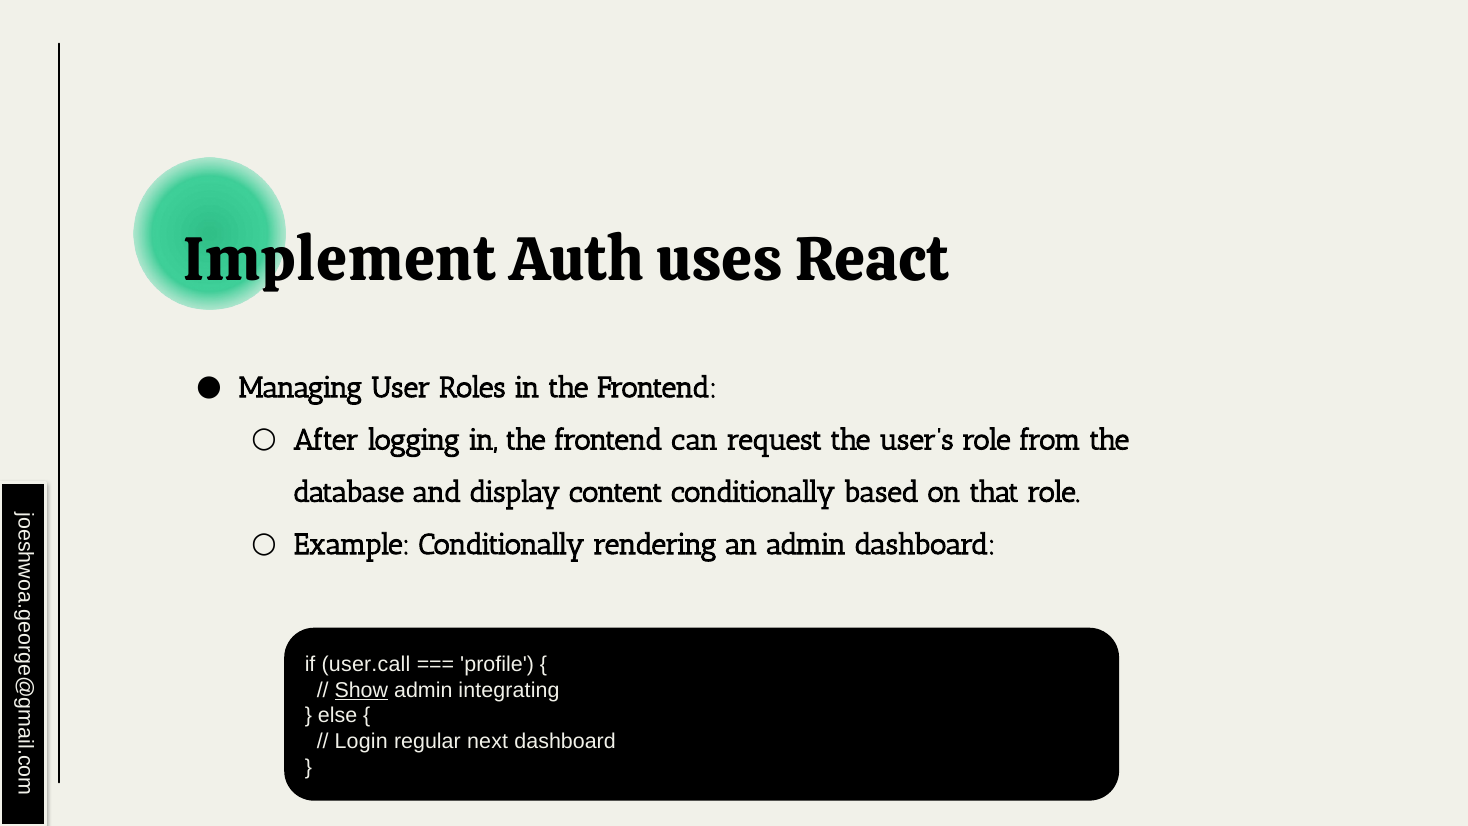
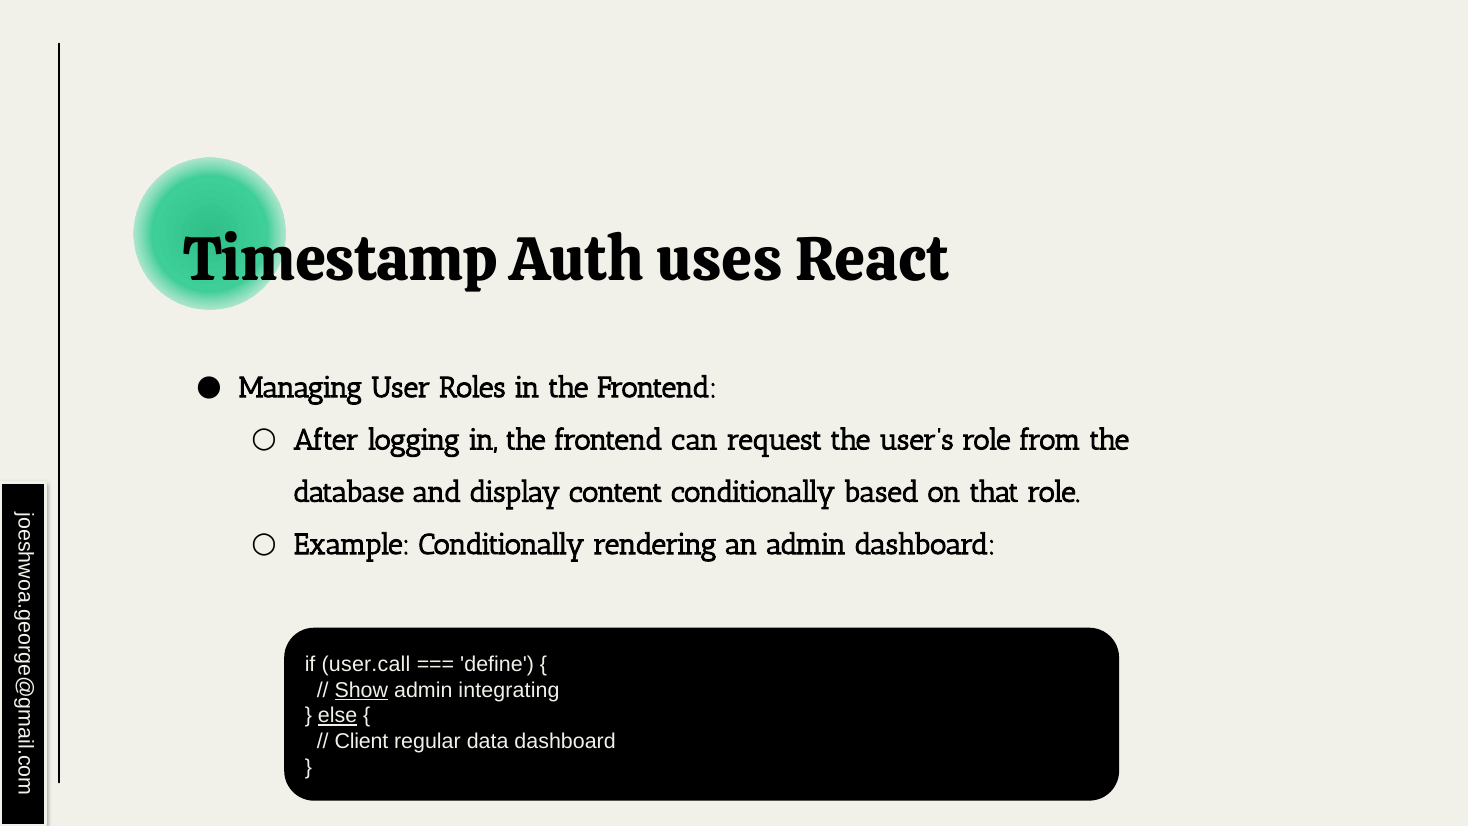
Implement: Implement -> Timestamp (341, 260)
profile: profile -> define (497, 664)
else underline: none -> present (338, 715)
Login: Login -> Client (361, 741)
next: next -> data (488, 741)
